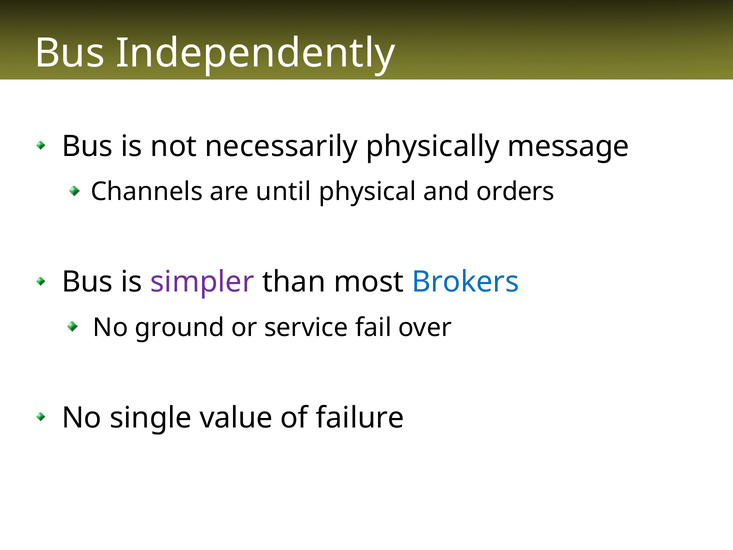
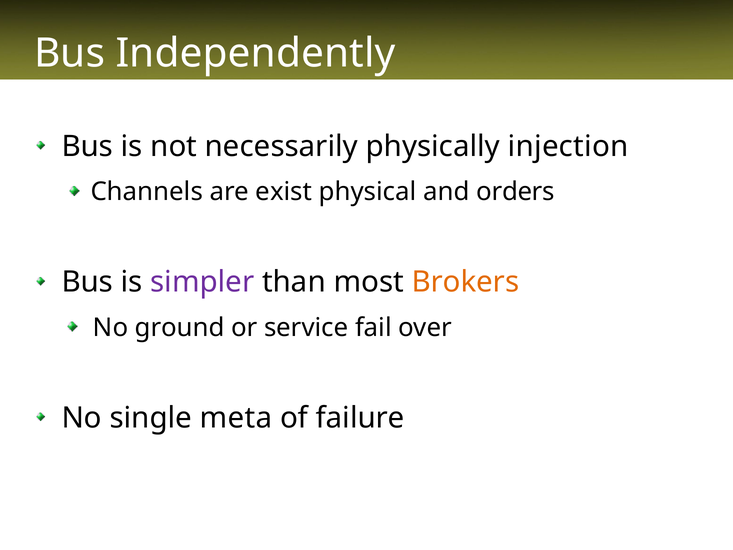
message: message -> injection (568, 146)
until: until -> exist (284, 192)
Brokers colour: blue -> orange (465, 282)
value: value -> meta (236, 418)
